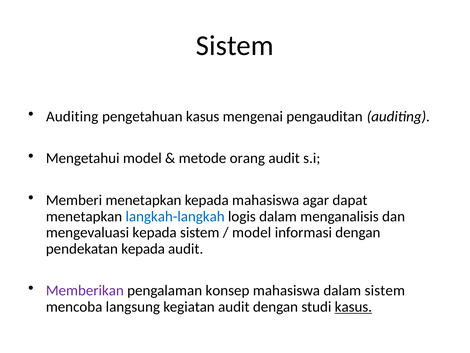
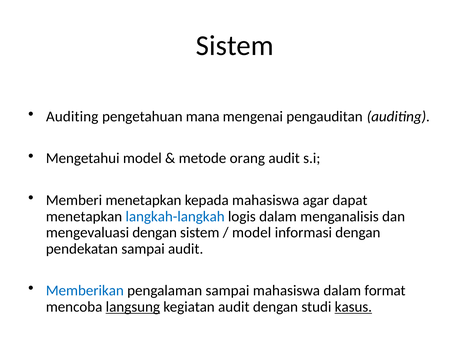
pengetahuan kasus: kasus -> mana (203, 116)
mengevaluasi kepada: kepada -> dengan (155, 232)
pendekatan kepada: kepada -> sampai (143, 248)
Memberikan colour: purple -> blue (85, 290)
pengalaman konsep: konsep -> sampai (227, 290)
dalam sistem: sistem -> format (385, 290)
langsung underline: none -> present (133, 306)
